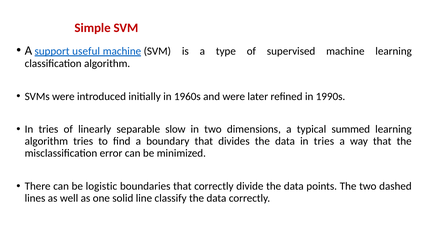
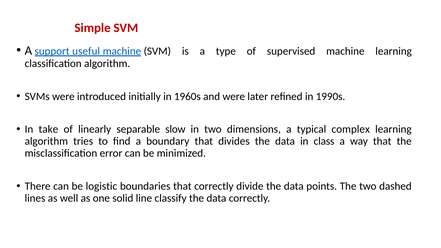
tries: tries -> take (48, 129)
summed: summed -> complex (351, 129)
data in tries: tries -> class (324, 141)
